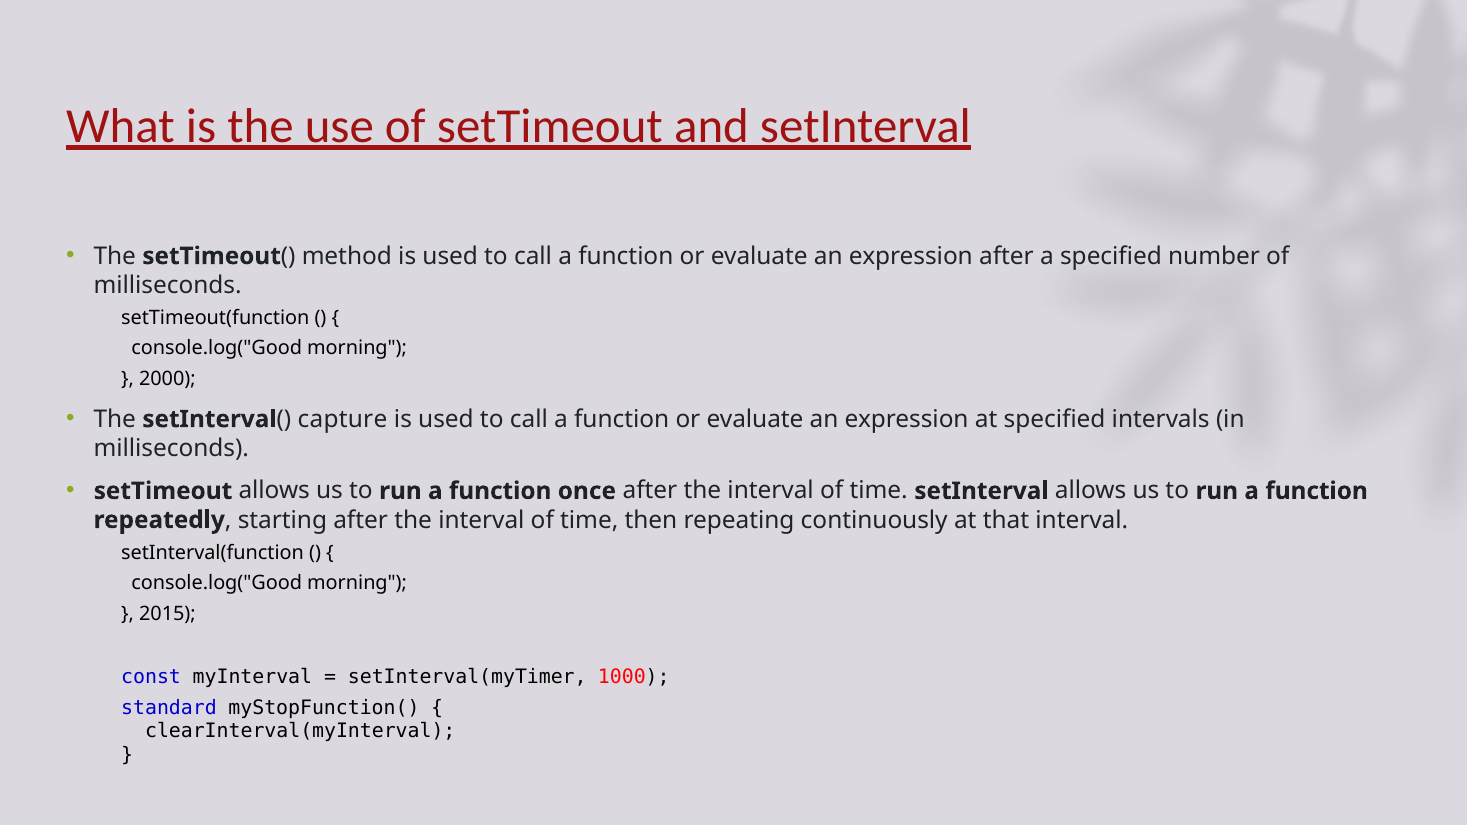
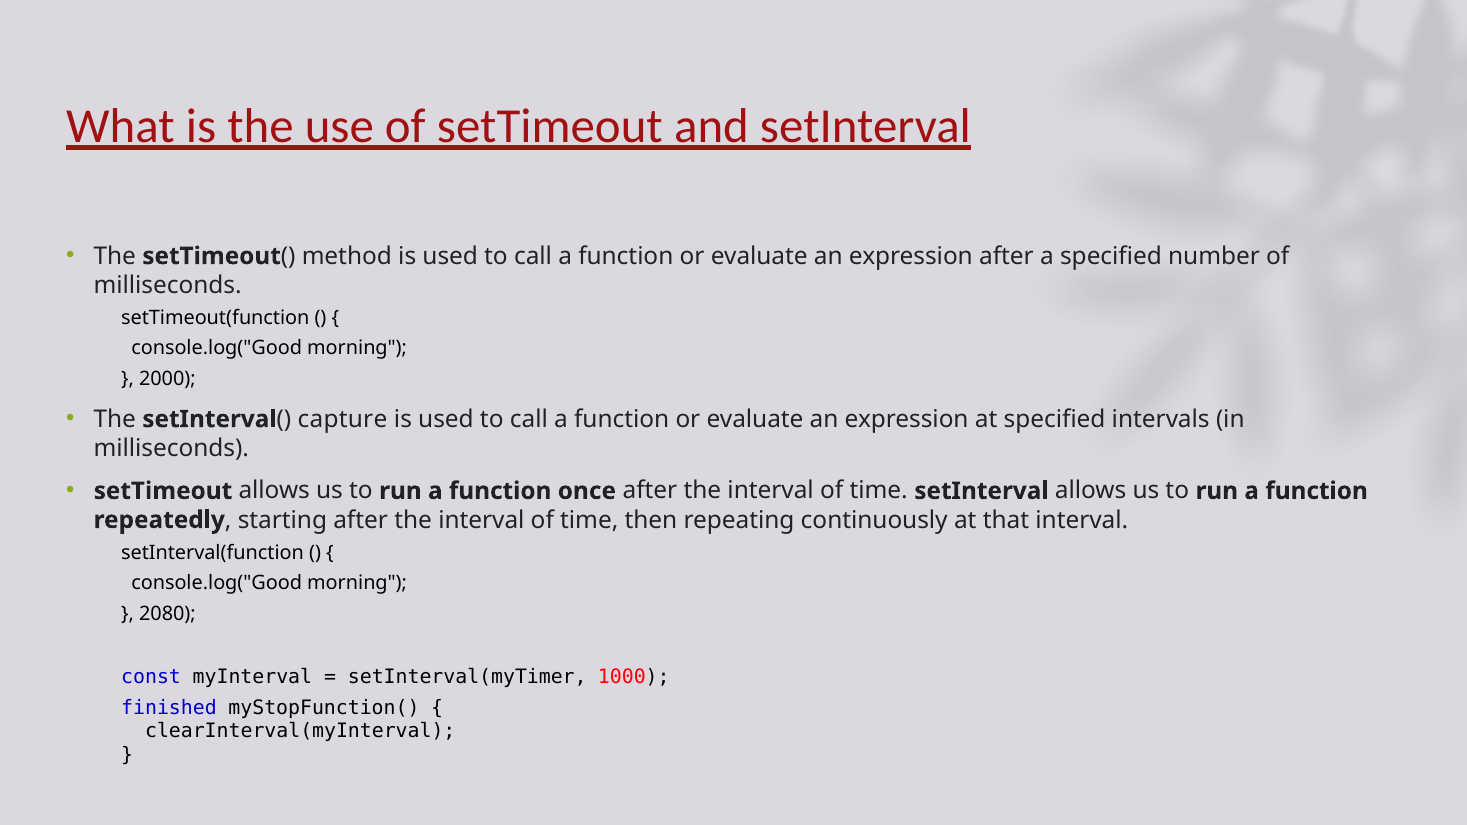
2015: 2015 -> 2080 (167, 614)
standard: standard -> finished (169, 708)
